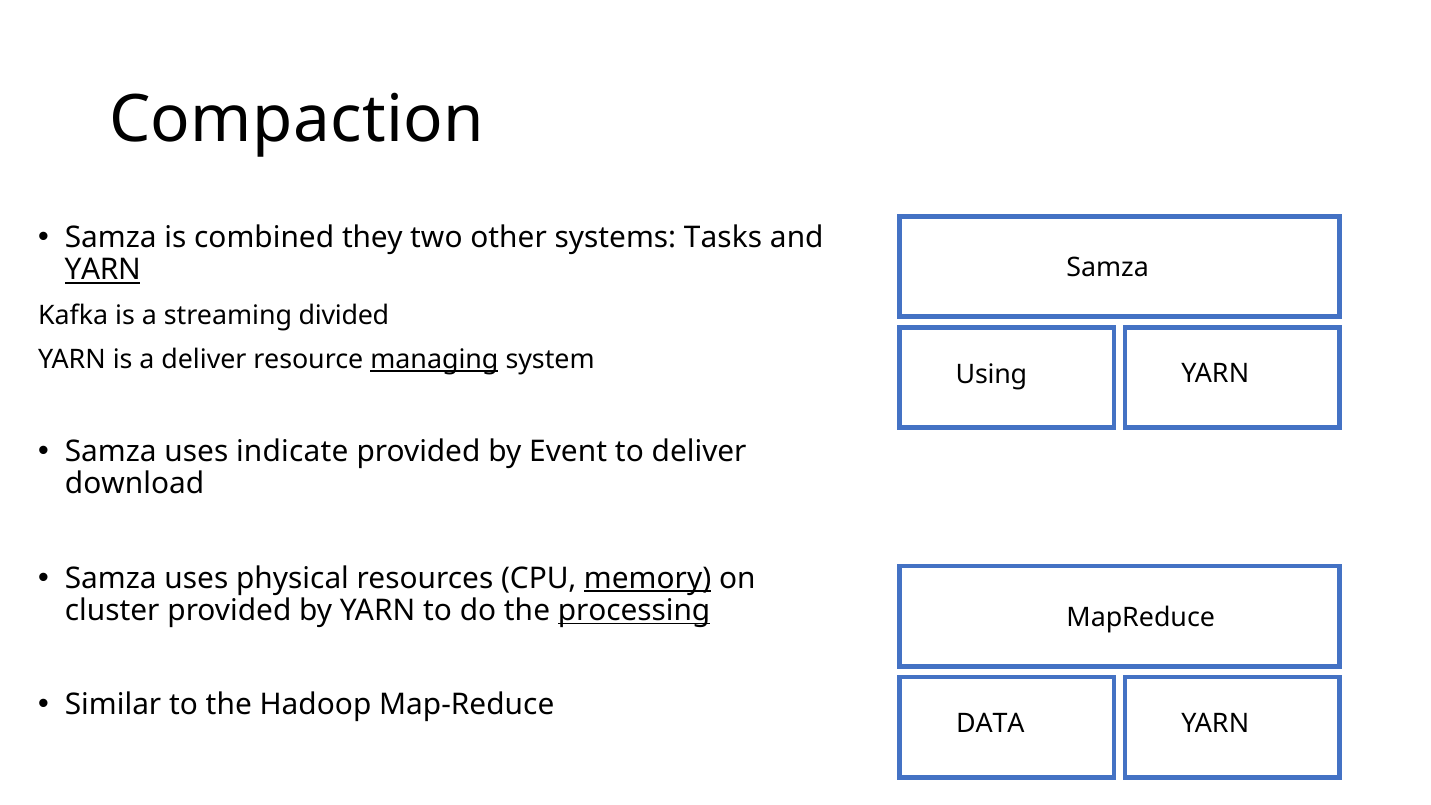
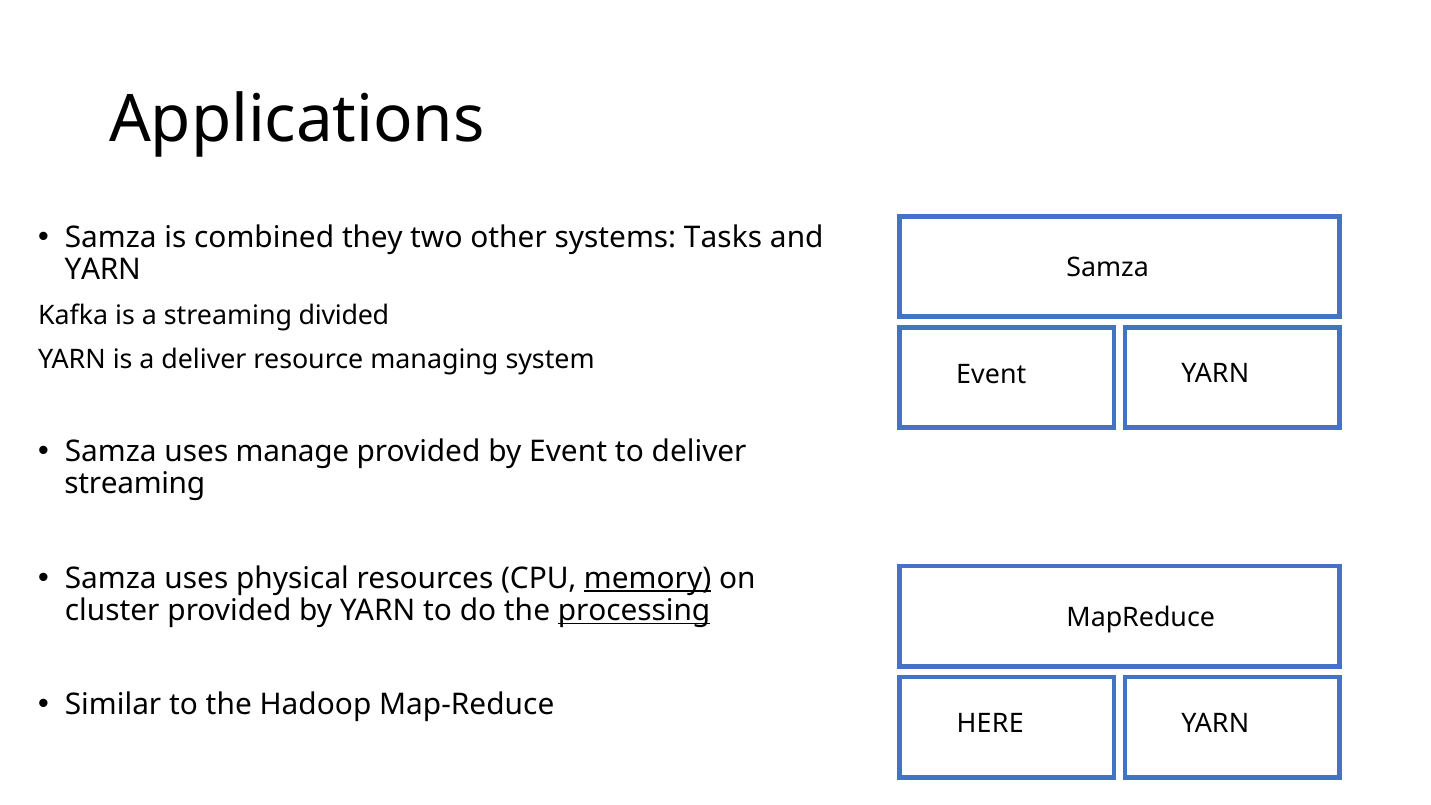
Compaction: Compaction -> Applications (297, 120)
YARN underline: present -> none (103, 270)
managing underline: present -> none (434, 359)
Using: Using -> Event (991, 375)
indicate: indicate -> manage (292, 452)
download: download -> streaming (135, 484)
DATA: DATA -> HERE (990, 723)
